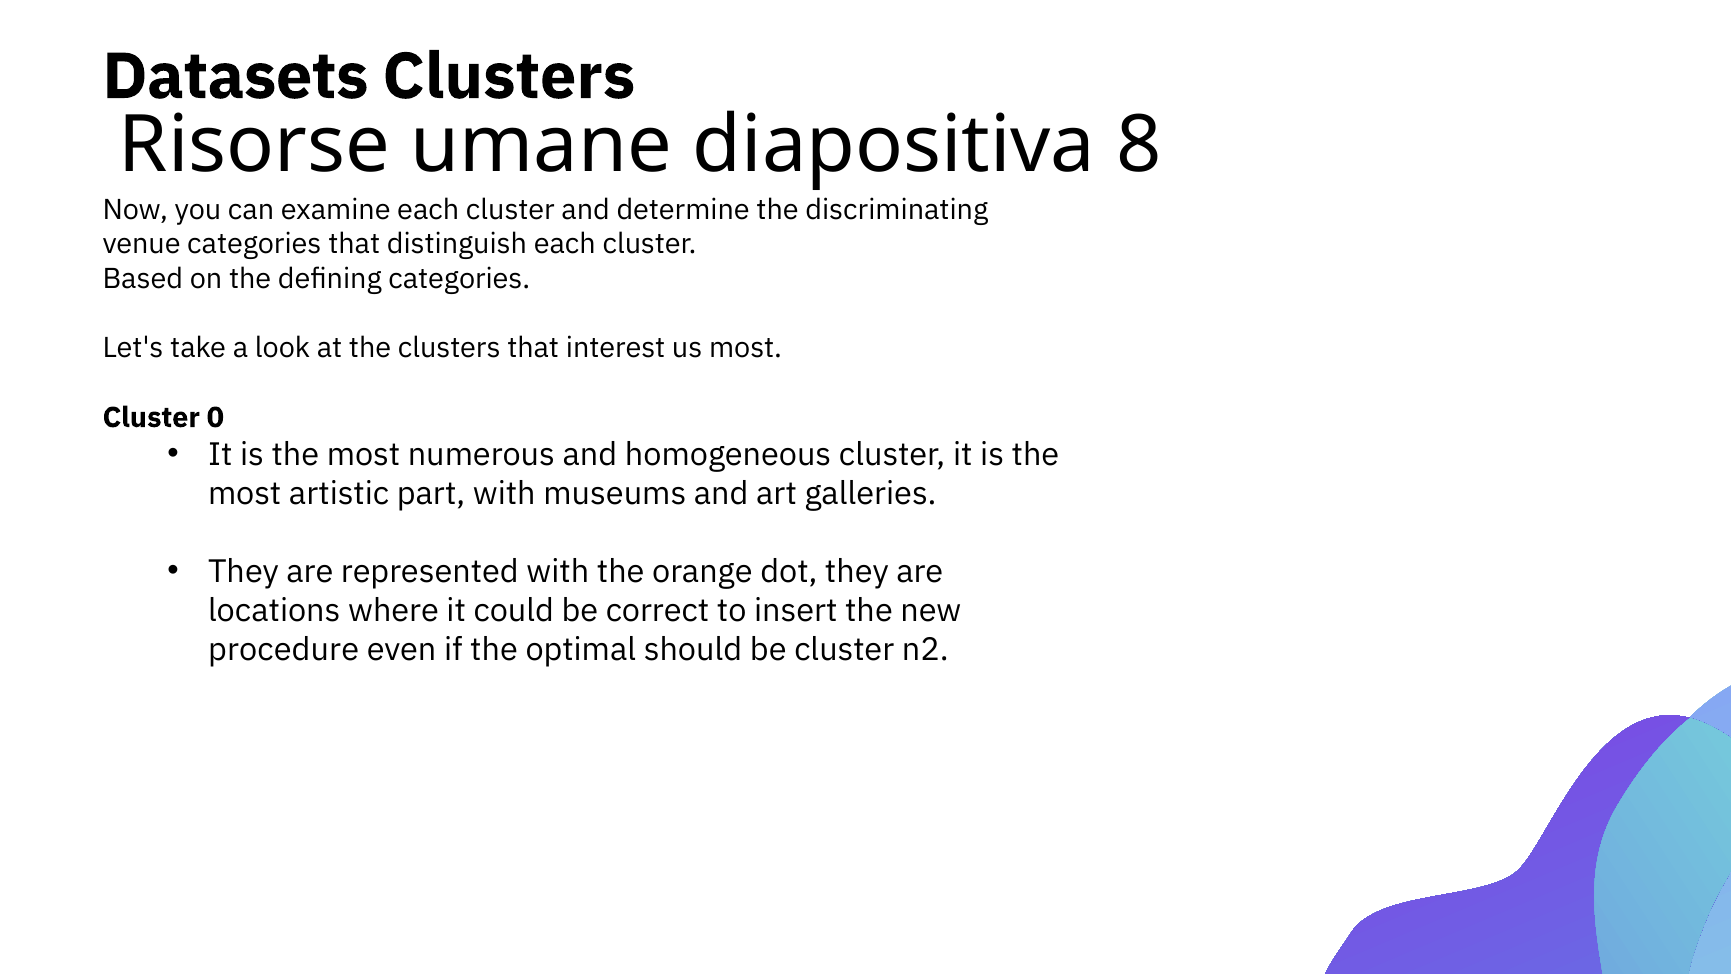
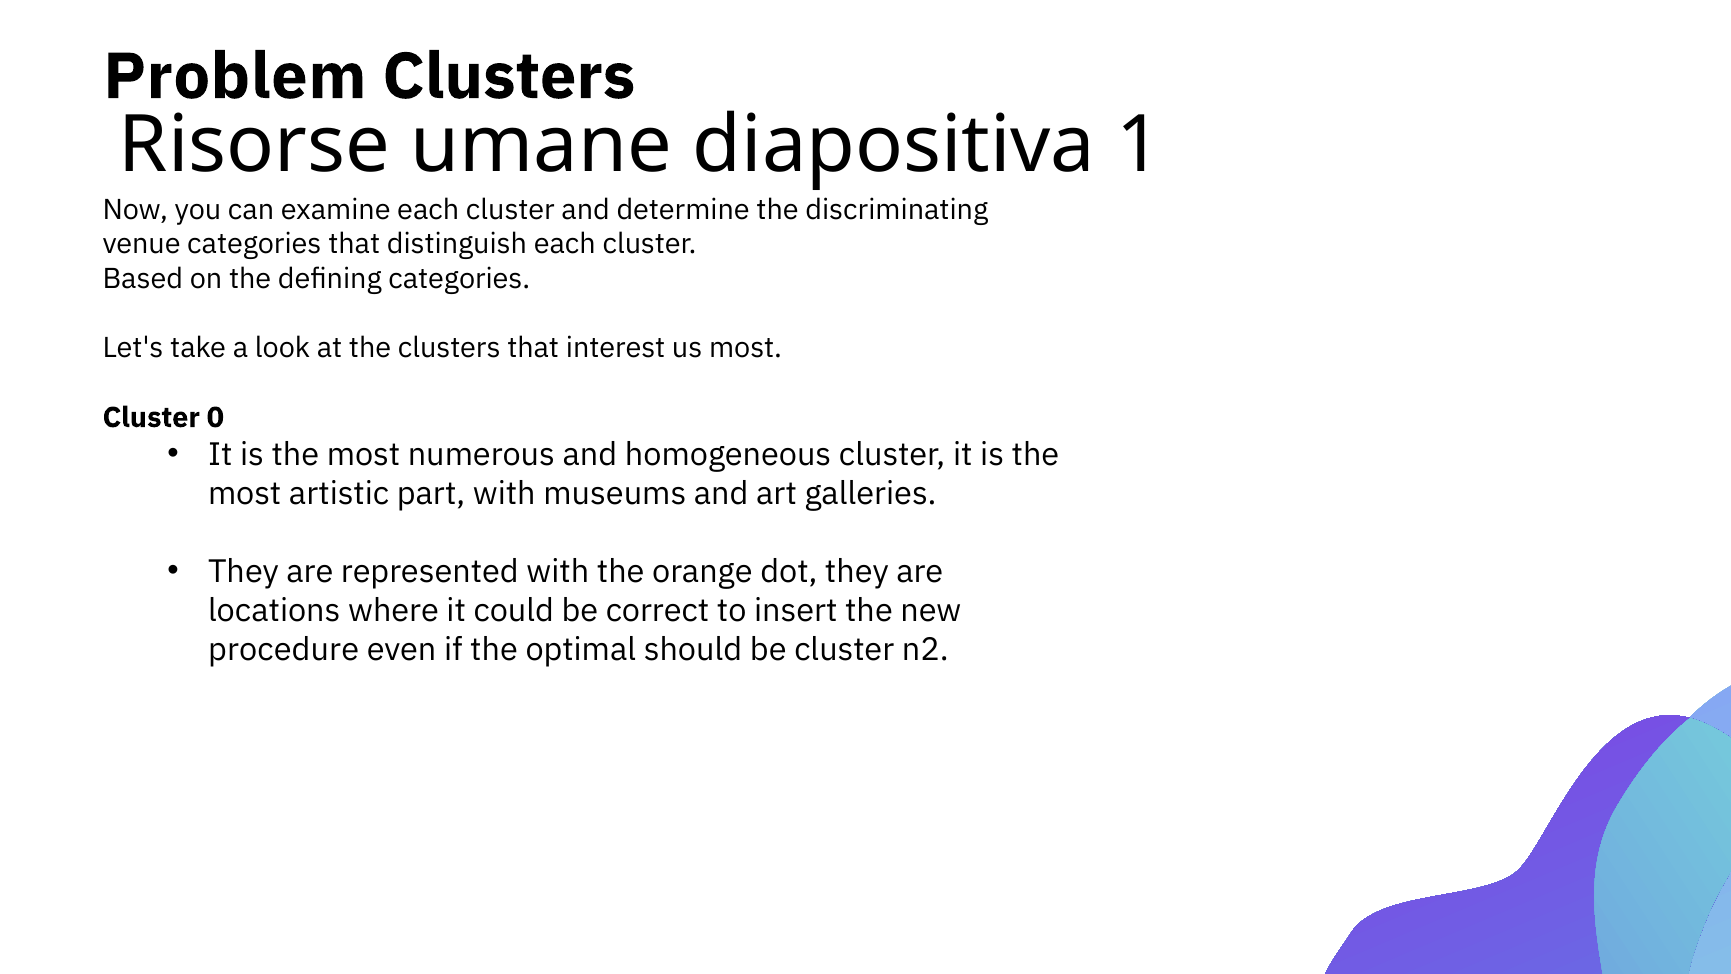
Datasets: Datasets -> Problem (235, 77)
8: 8 -> 1 (1139, 145)
